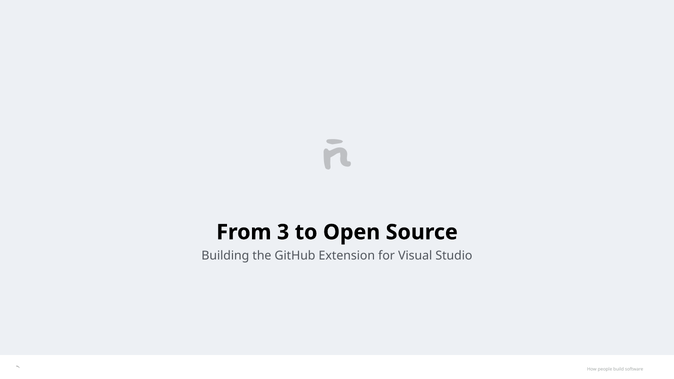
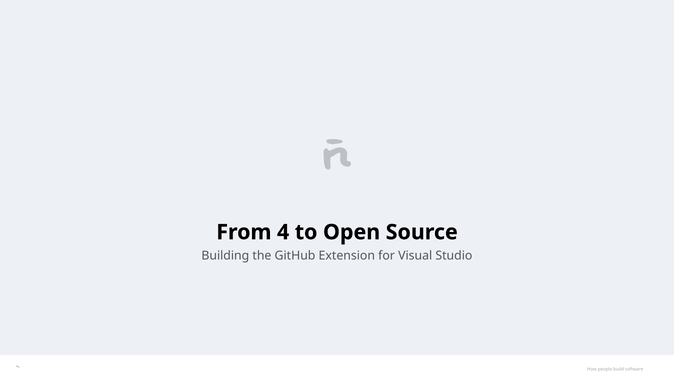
3: 3 -> 4 (283, 232)
